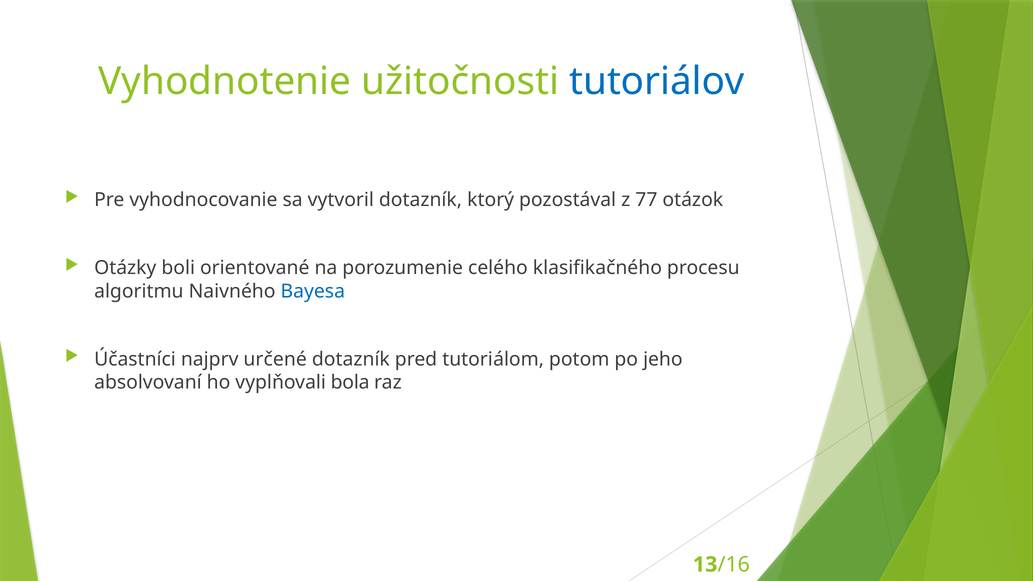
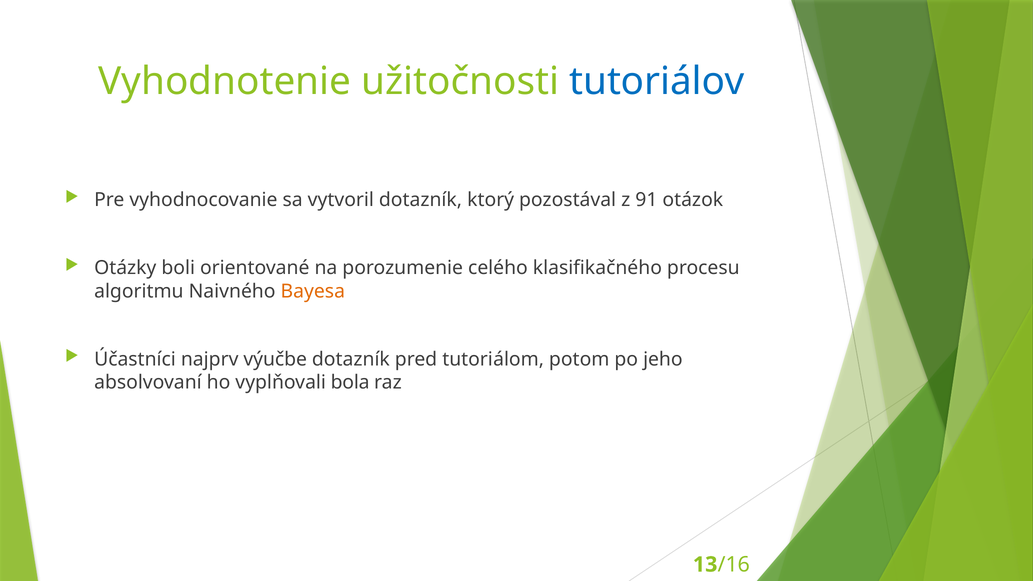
77: 77 -> 91 (646, 200)
Bayesa colour: blue -> orange (313, 291)
určené: určené -> výučbe (275, 359)
